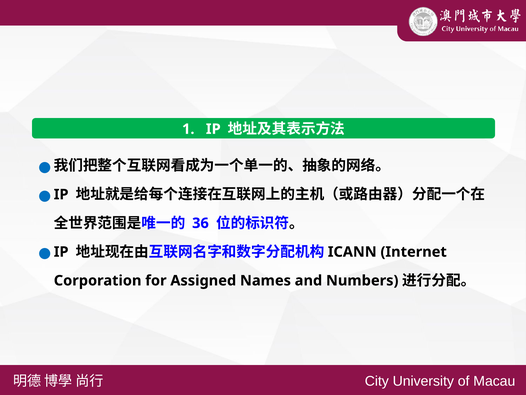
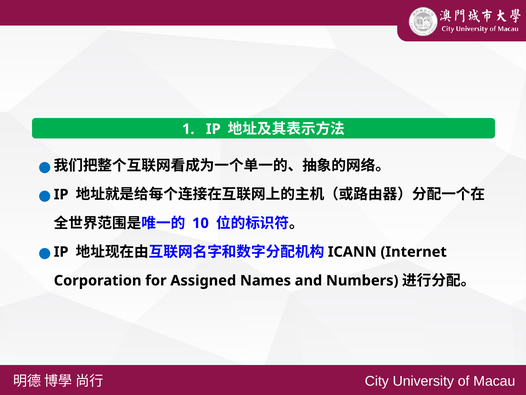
36: 36 -> 10 (200, 223)
